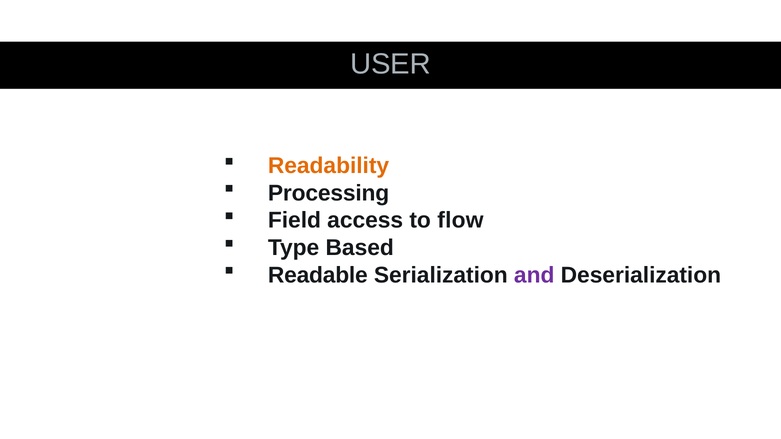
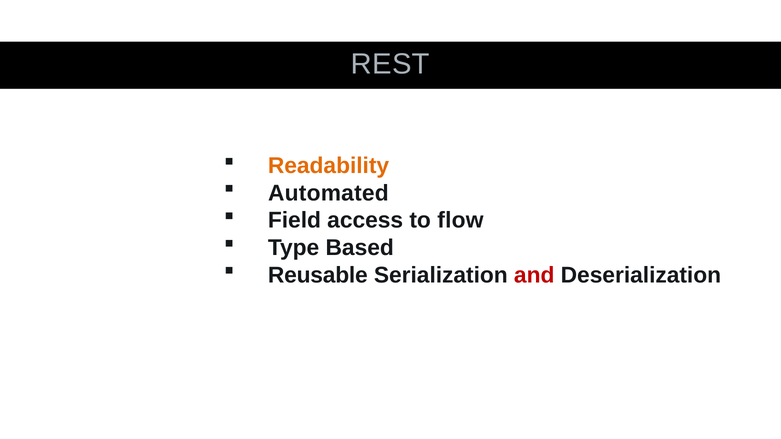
USER: USER -> REST (390, 64)
Processing: Processing -> Automated (328, 193)
Readable: Readable -> Reusable (318, 275)
and colour: purple -> red (534, 275)
